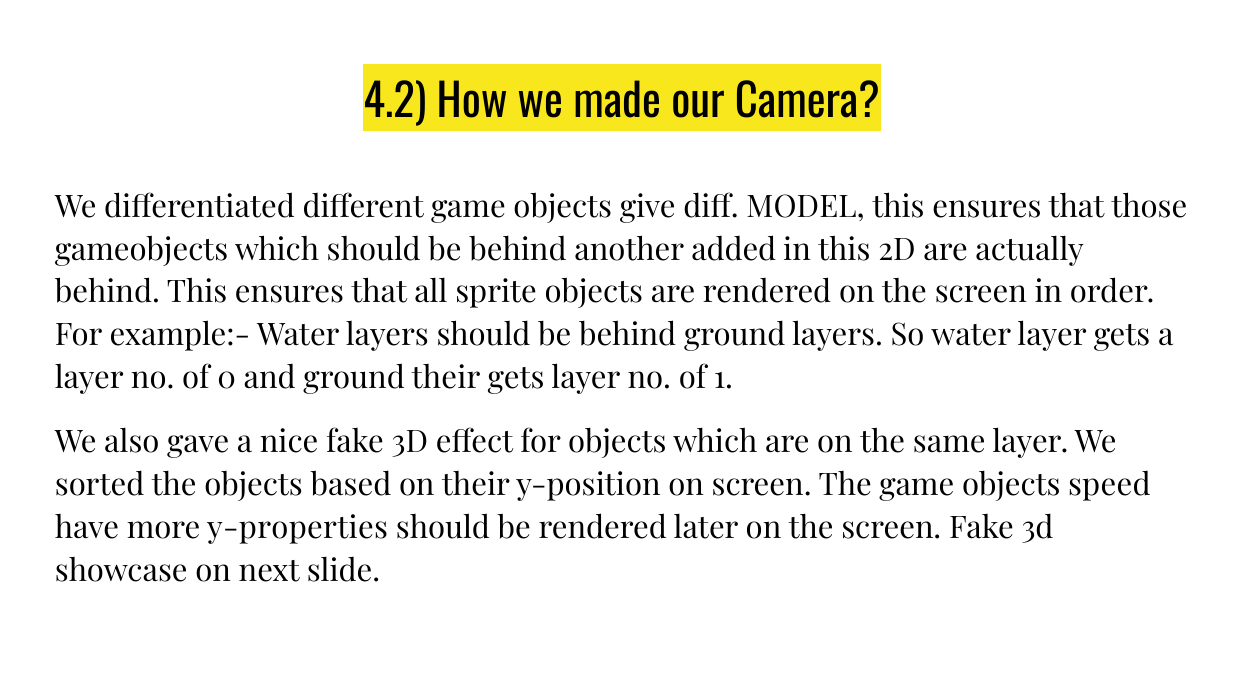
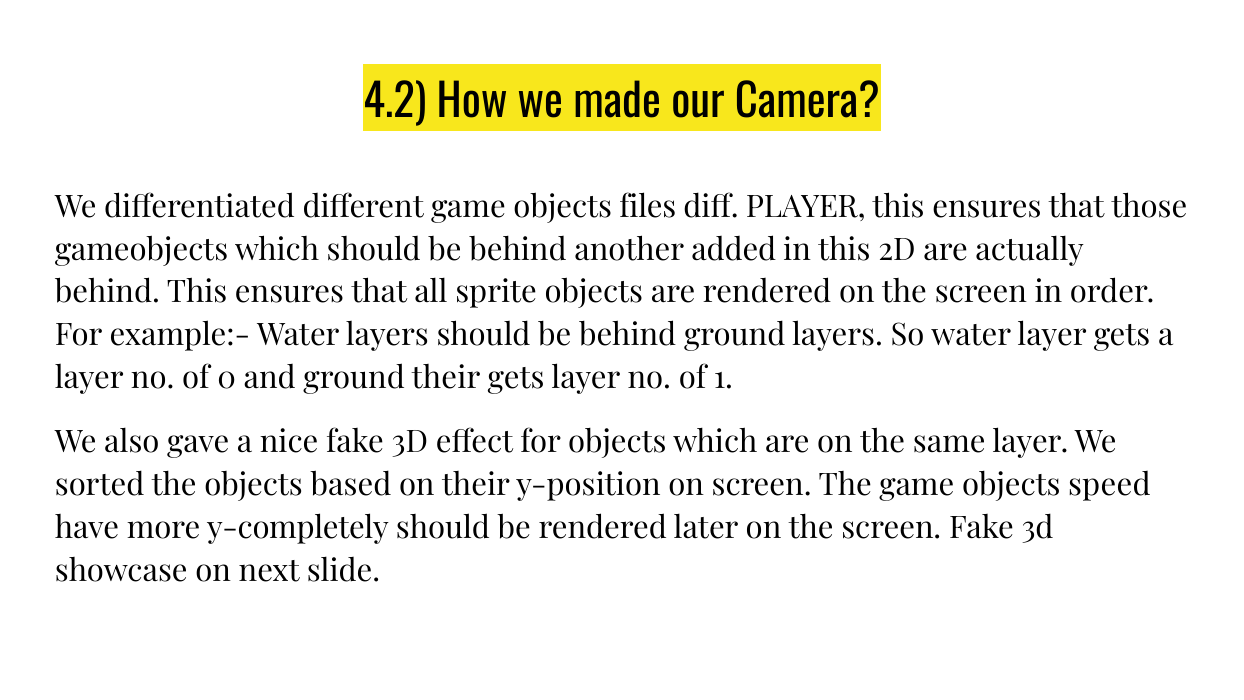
give: give -> files (648, 207)
MODEL: MODEL -> PLAYER (806, 207)
y-properties: y-properties -> y-completely (298, 528)
